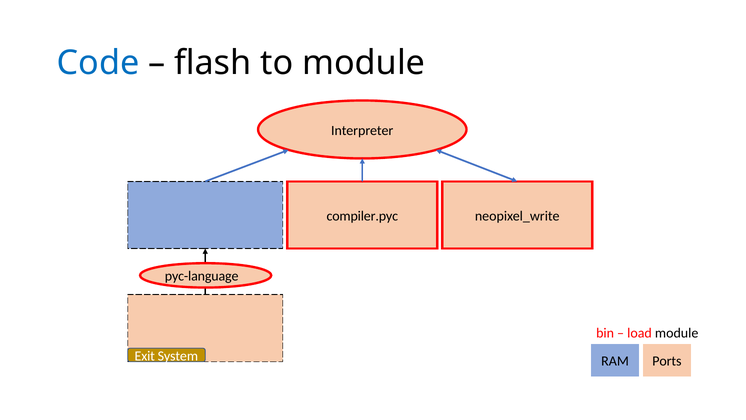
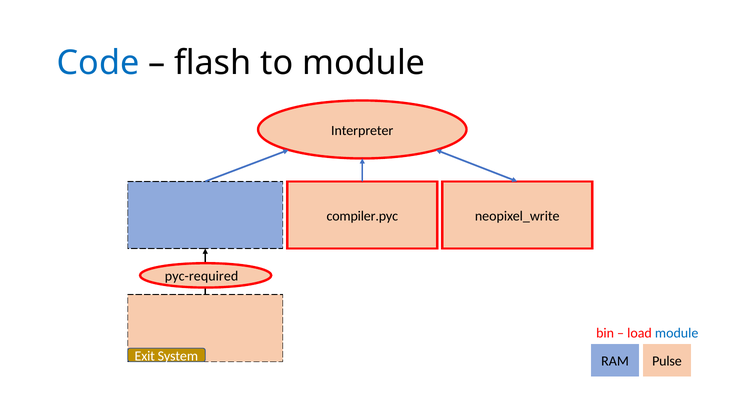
pyc-language: pyc-language -> pyc-required (202, 276)
module colour: black -> blue (677, 333)
Ports: Ports -> Pulse (667, 361)
